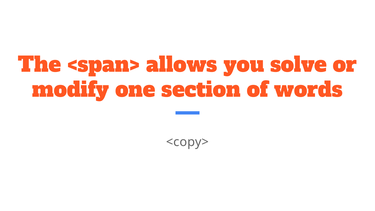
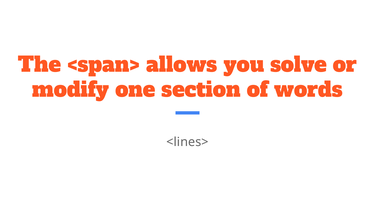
<copy>: <copy> -> <lines> (187, 142)
